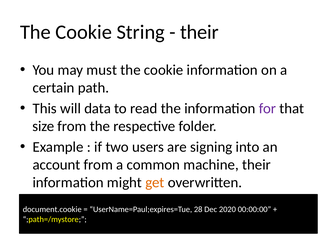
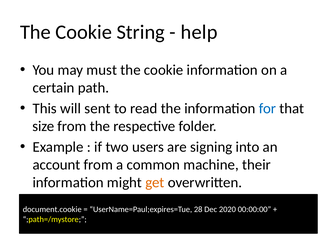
their: their -> help (199, 32)
data: data -> sent (97, 109)
for colour: purple -> blue (267, 109)
